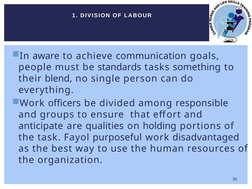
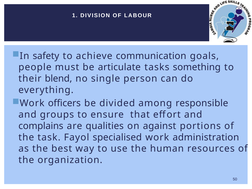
aware: aware -> safety (46, 56)
standards: standards -> articulate (119, 67)
anticipate: anticipate -> complains (41, 126)
holding: holding -> against (160, 126)
purposeful: purposeful -> specialised (117, 137)
disadvantaged: disadvantaged -> administration (206, 137)
